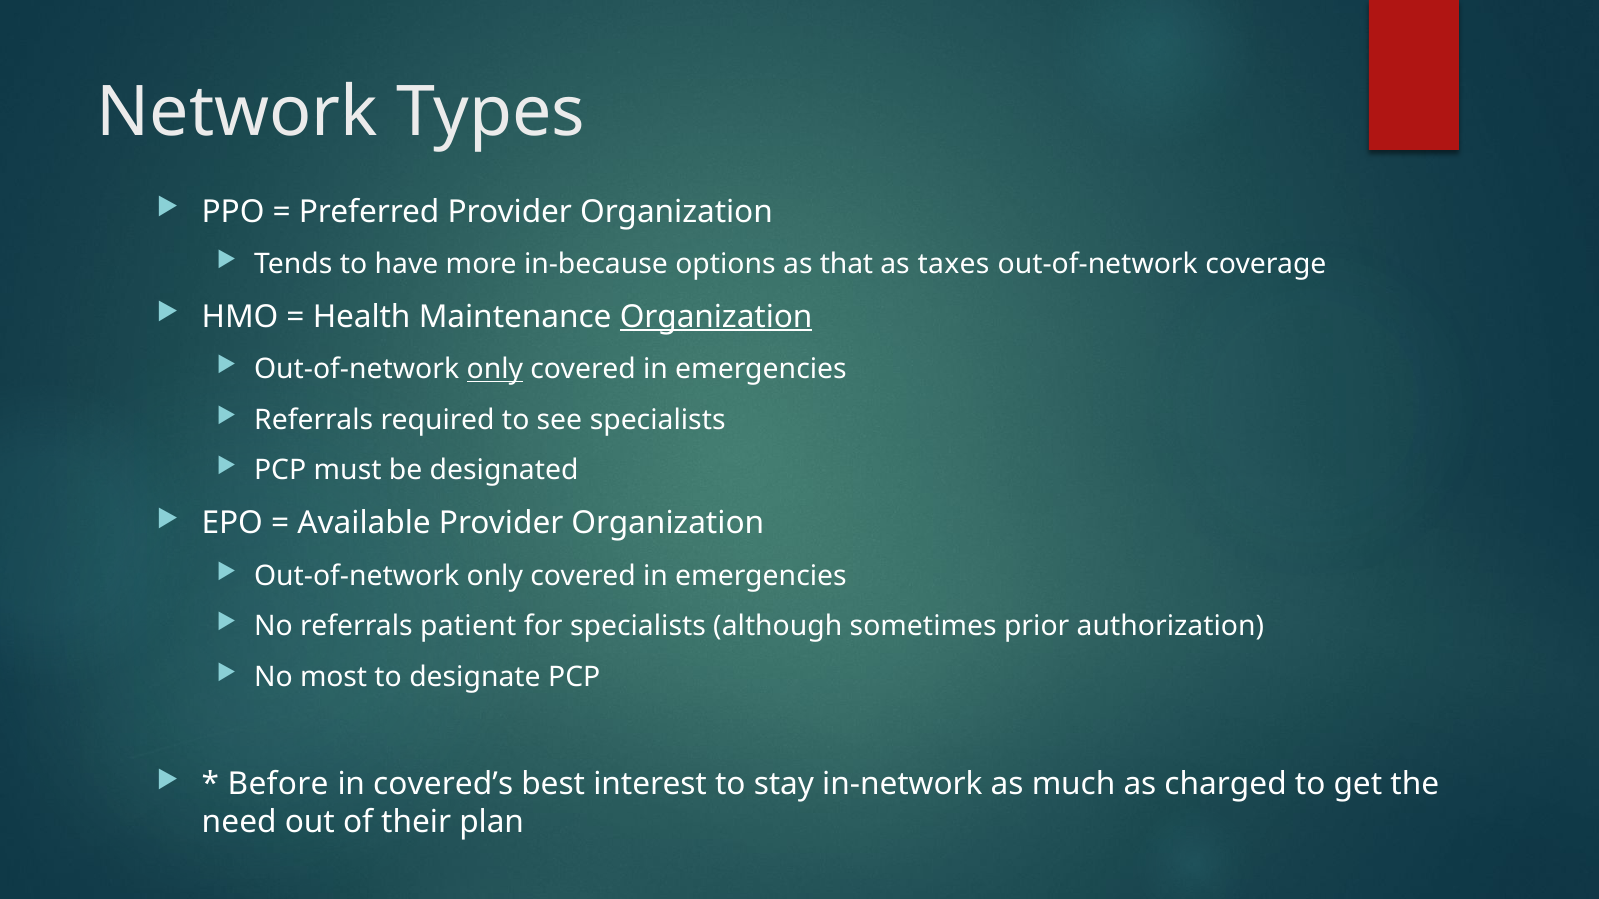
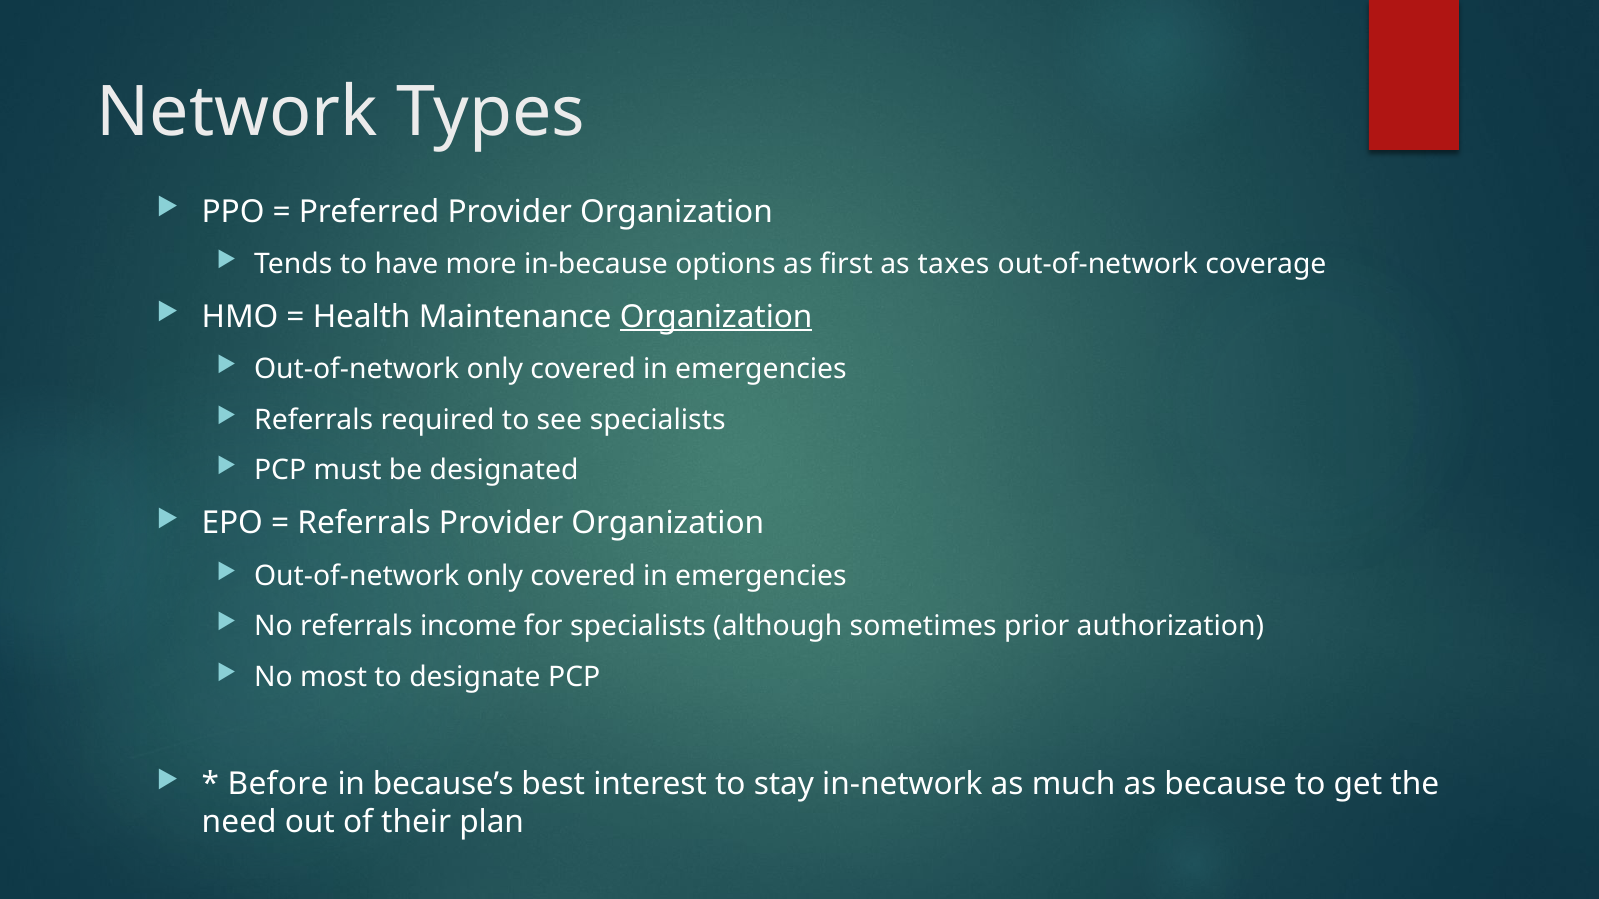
that: that -> first (846, 264)
only underline: present -> none (495, 369)
Available: Available -> Referrals (364, 524)
patient: patient -> income (468, 627)
covered’s: covered’s -> because’s (443, 785)
charged: charged -> because (1226, 785)
